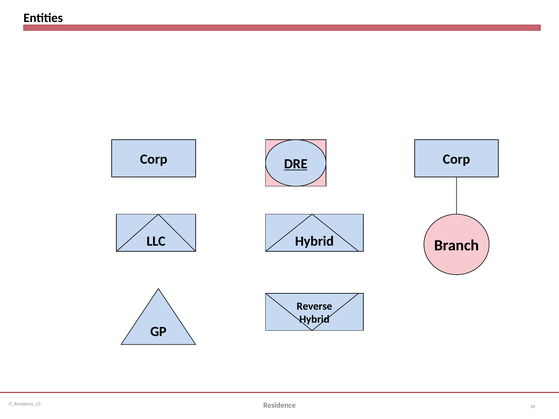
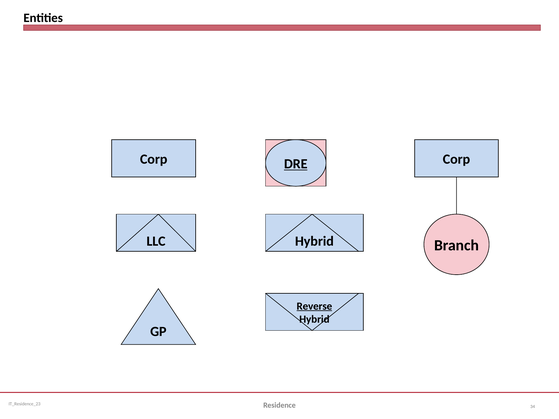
Reverse underline: none -> present (314, 306)
